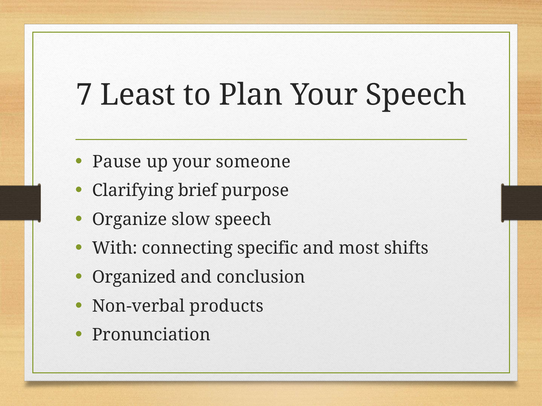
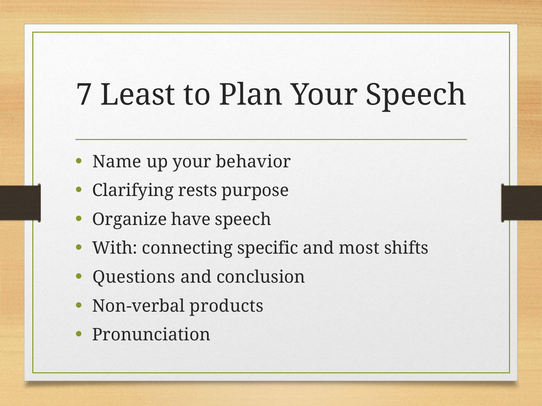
Pause: Pause -> Name (117, 162)
someone: someone -> behavior (253, 162)
brief: brief -> rests (198, 191)
slow: slow -> have (191, 220)
Organized: Organized -> Questions (134, 277)
